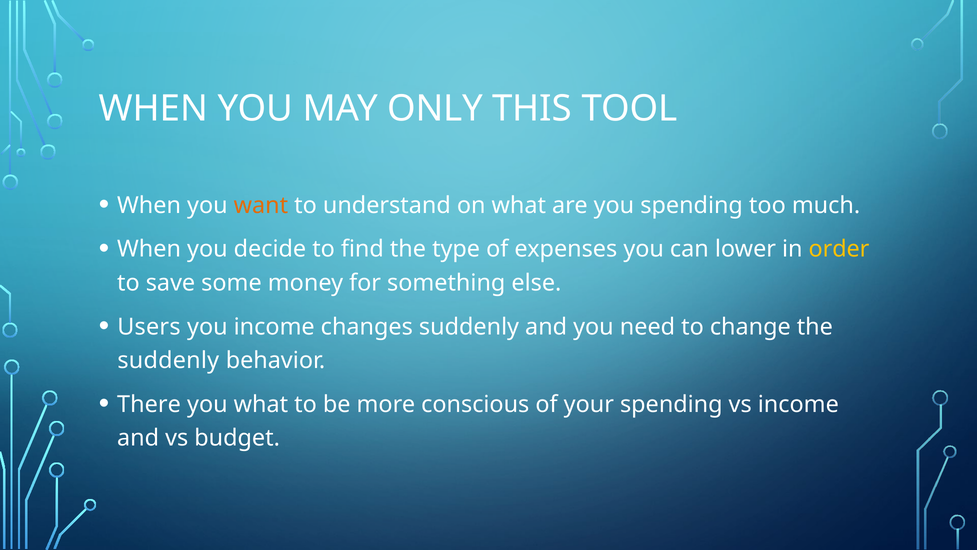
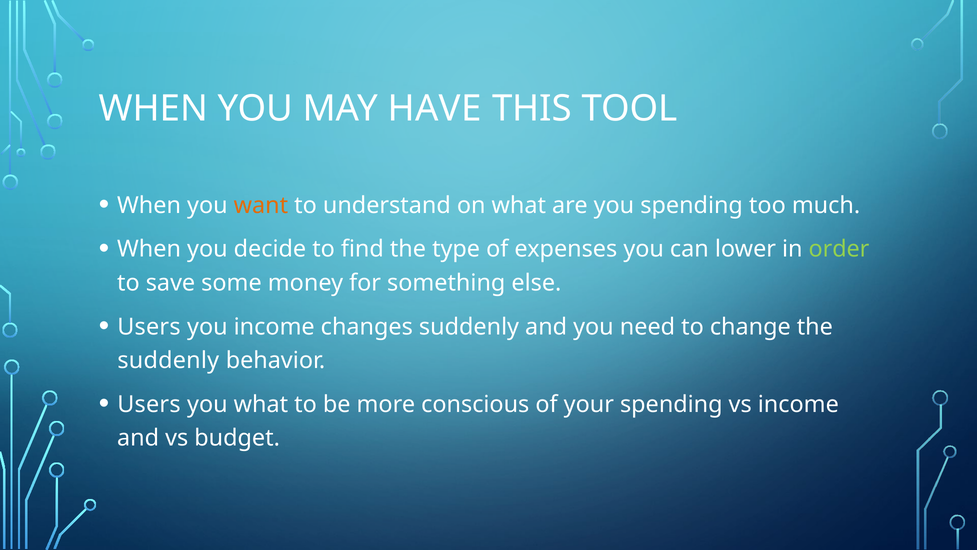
ONLY: ONLY -> HAVE (435, 109)
order colour: yellow -> light green (839, 249)
There: There -> Users (149, 404)
